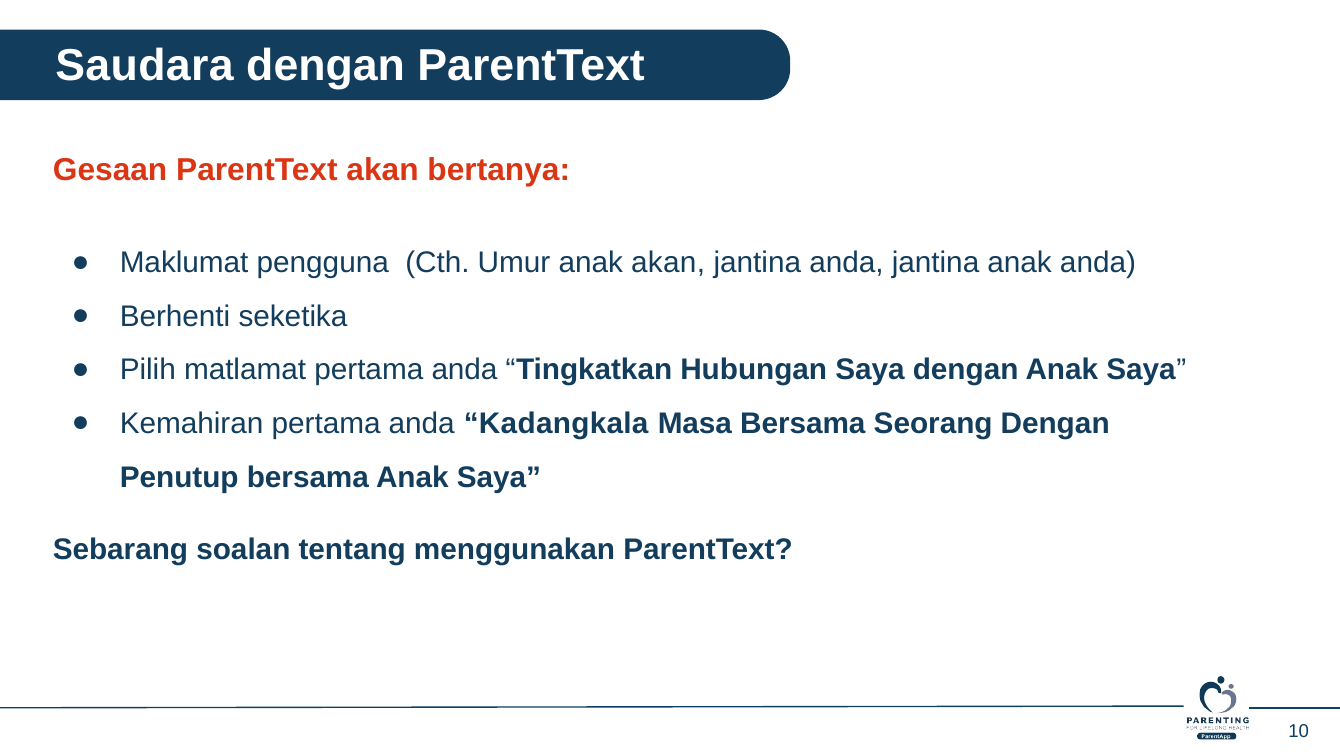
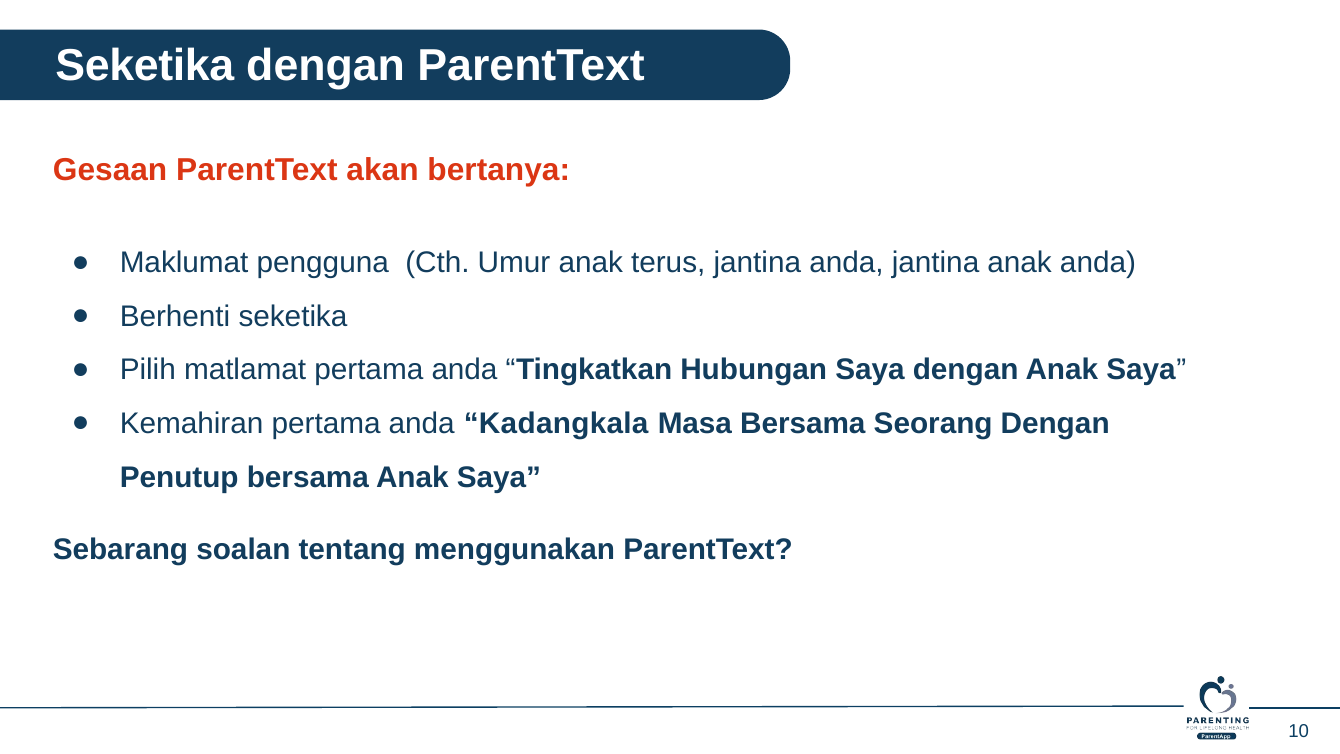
Saudara: Saudara -> Seketika (145, 66)
anak akan: akan -> terus (668, 263)
